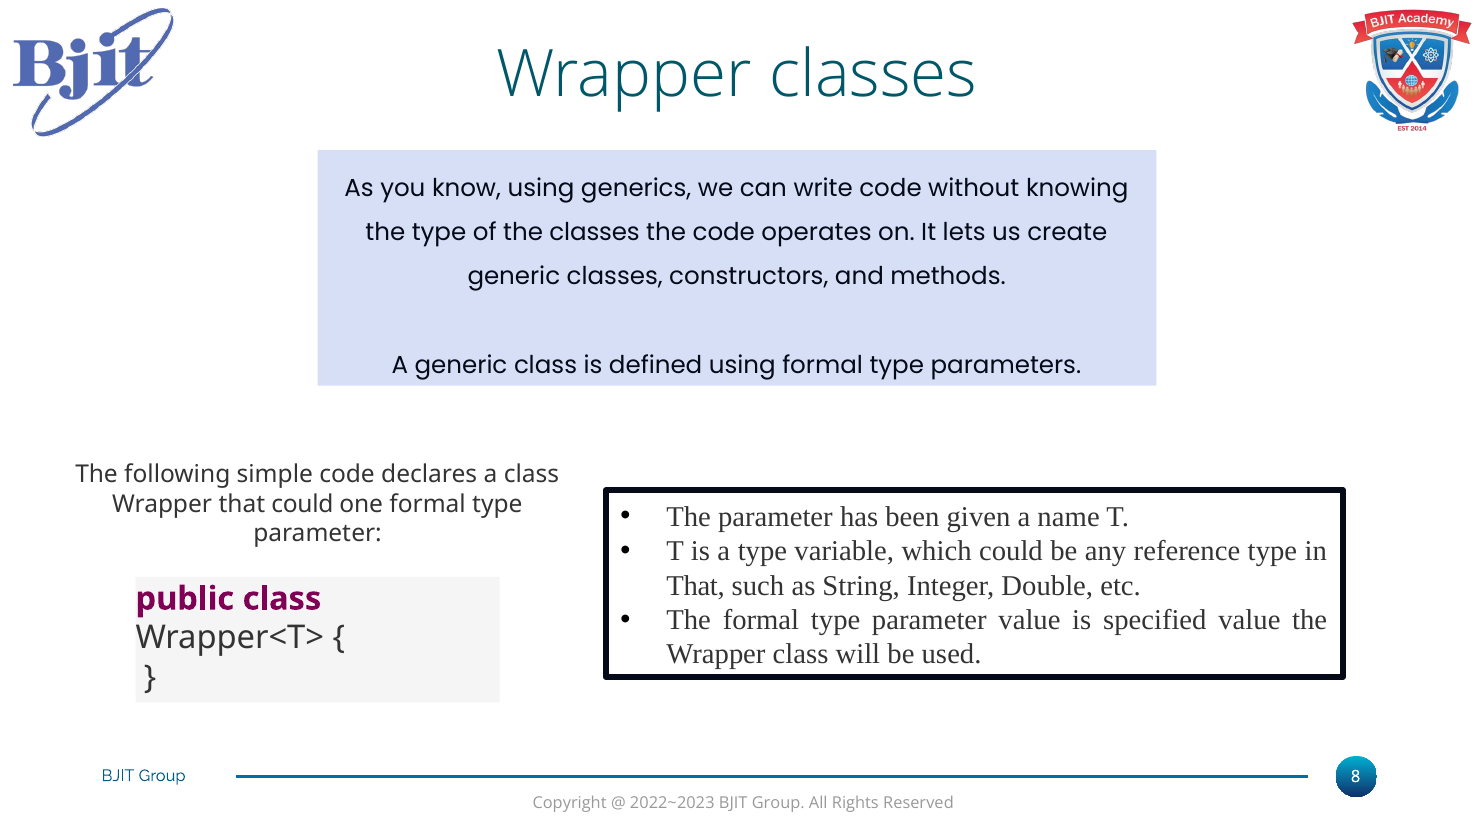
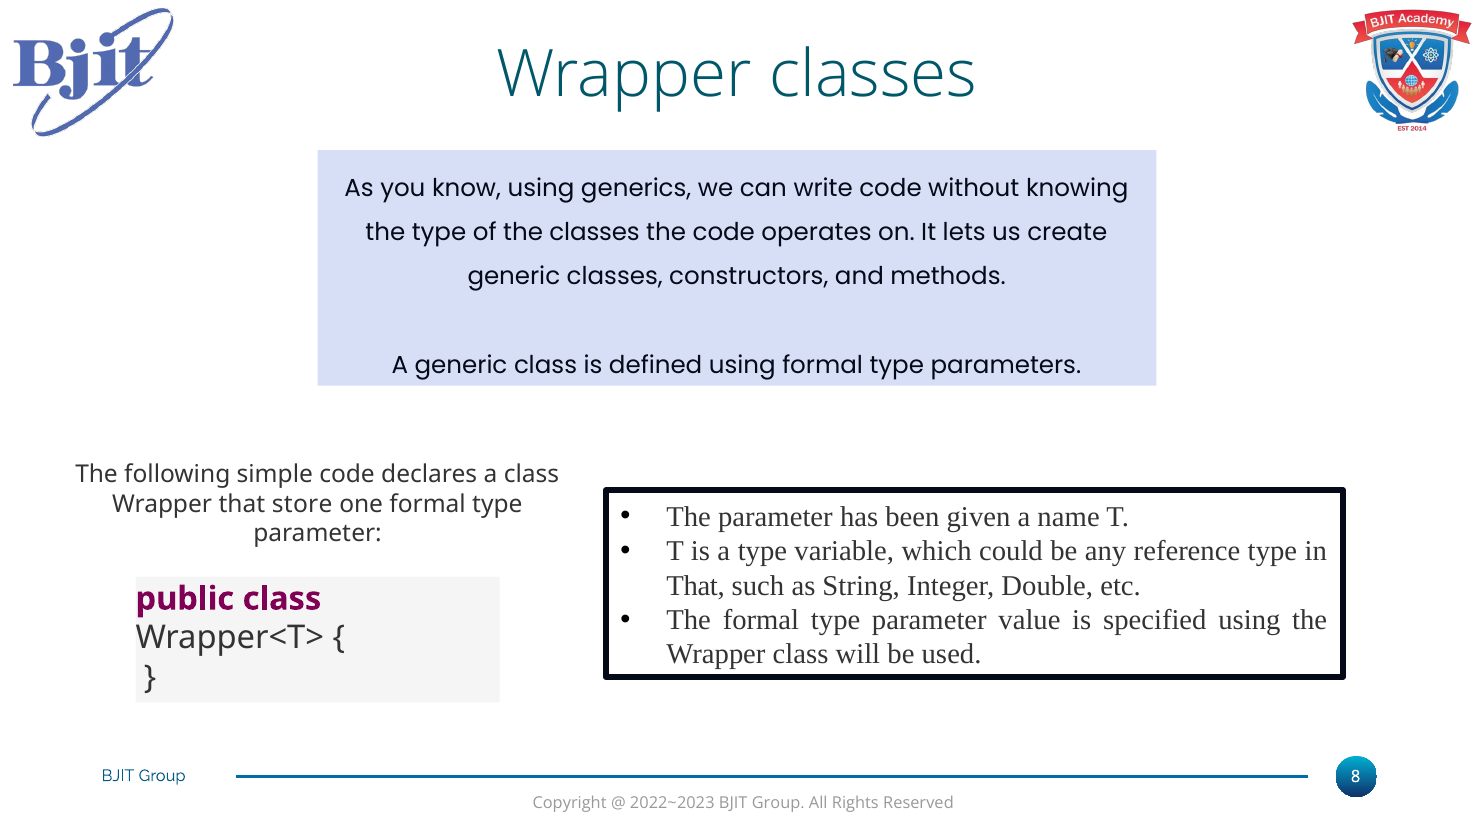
that could: could -> store (302, 504)
specified value: value -> using (1249, 620)
